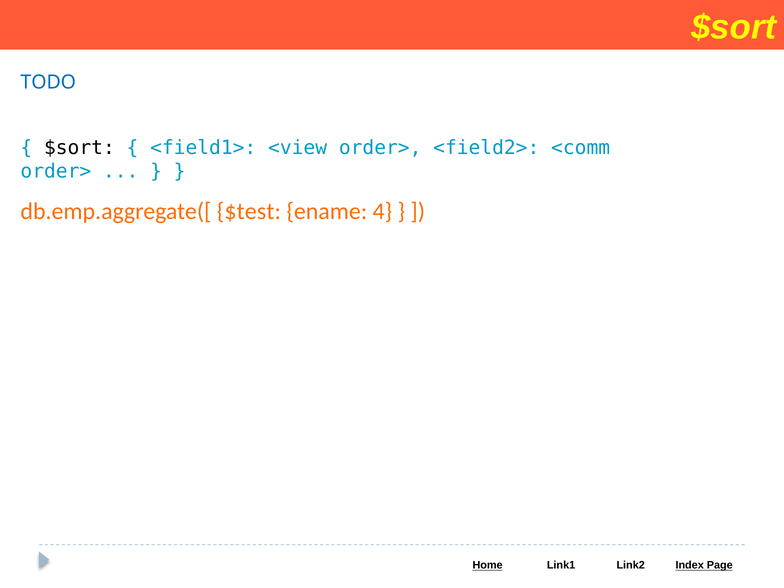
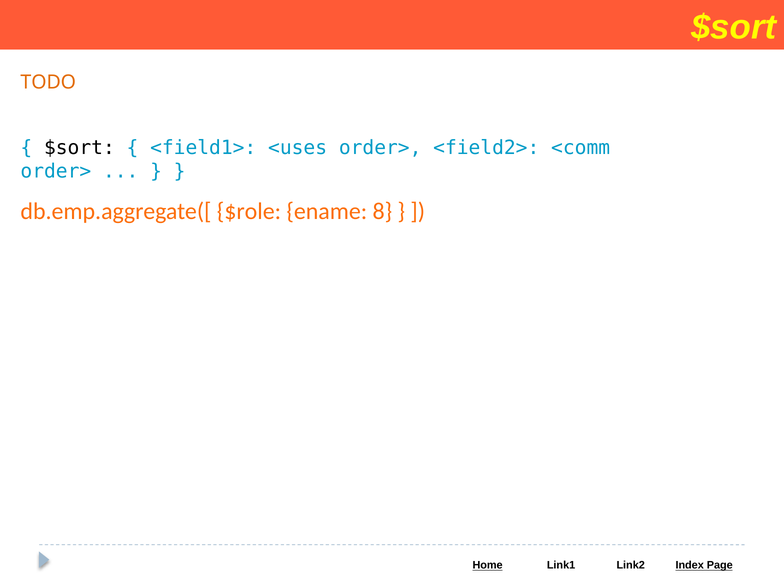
TODO colour: blue -> orange (48, 82)
<view: <view -> <uses (298, 148)
$test: $test -> $role (249, 211)
4: 4 -> 8 (382, 211)
